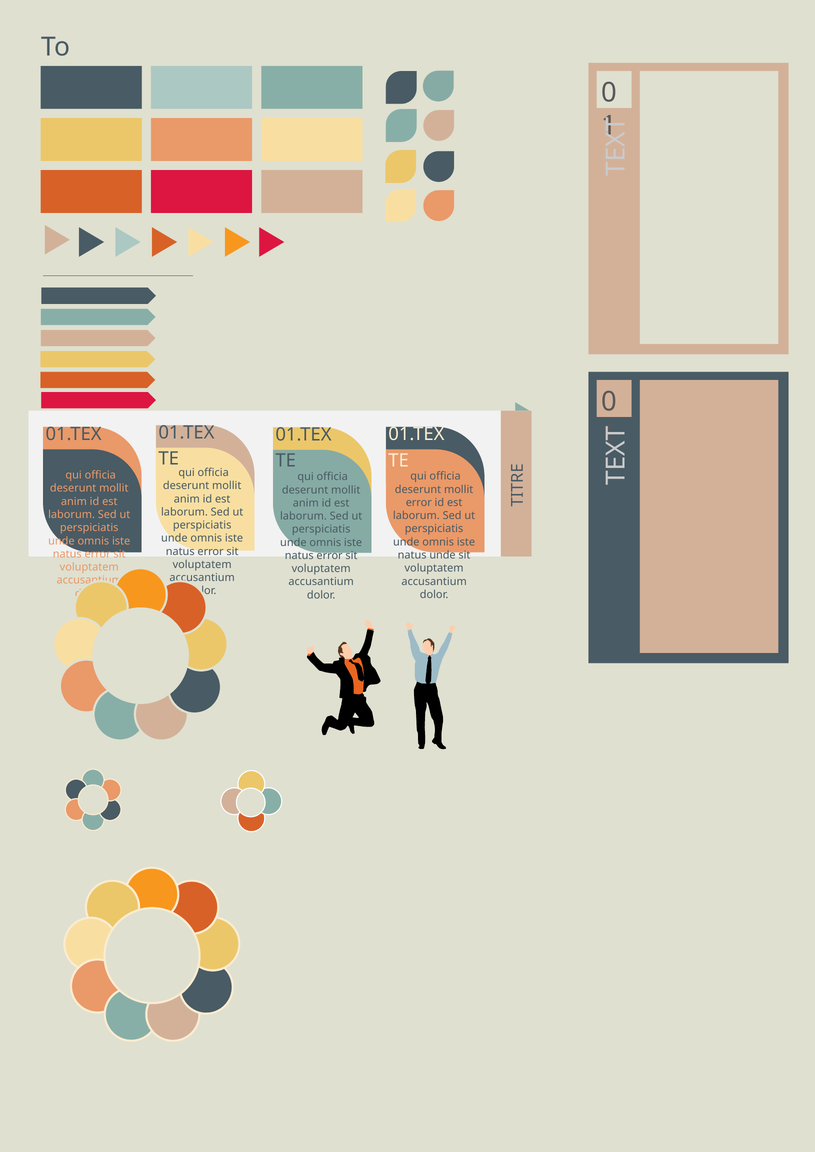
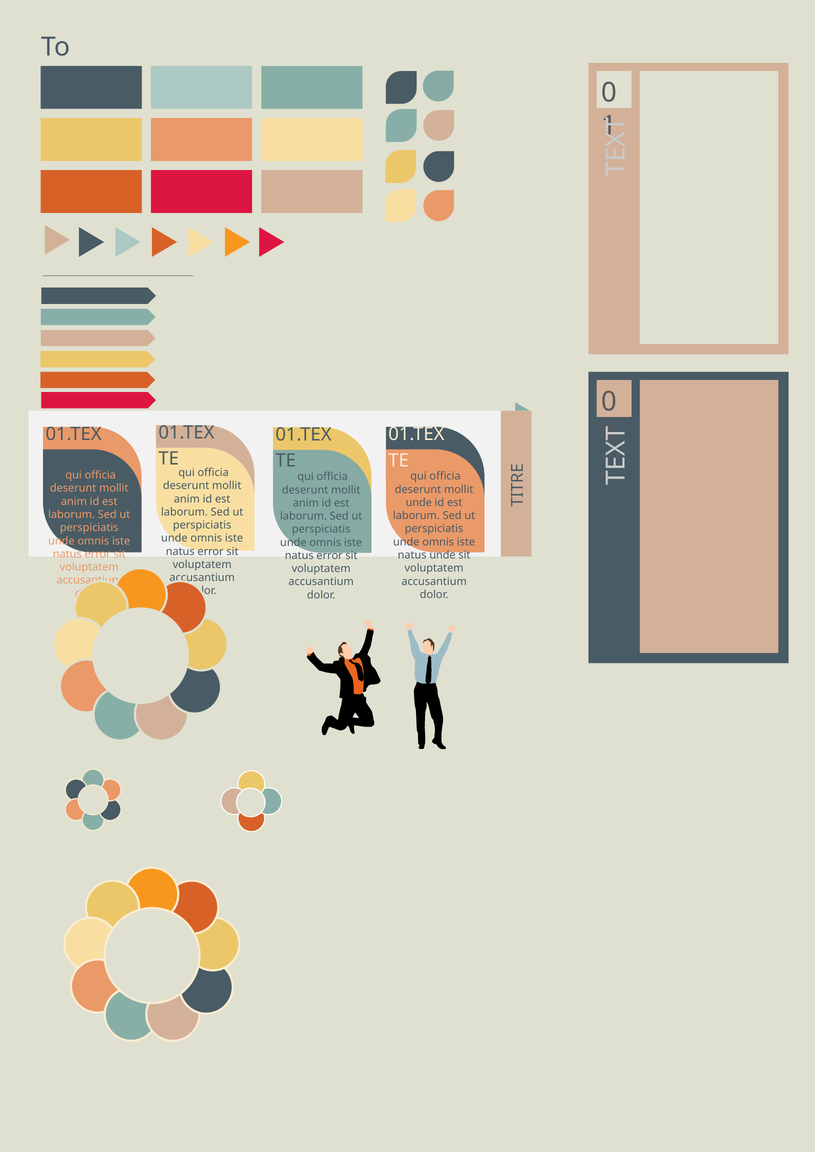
error: error -> unde (419, 503)
